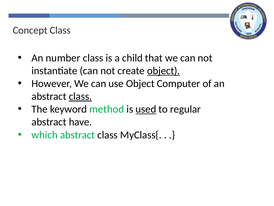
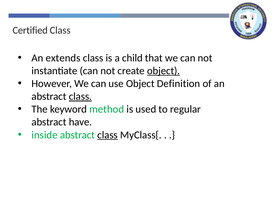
Concept: Concept -> Certified (30, 30)
number: number -> extends (63, 58)
Computer: Computer -> Definition (179, 83)
used underline: present -> none (146, 109)
which: which -> inside (45, 135)
class underline: none -> present (108, 135)
